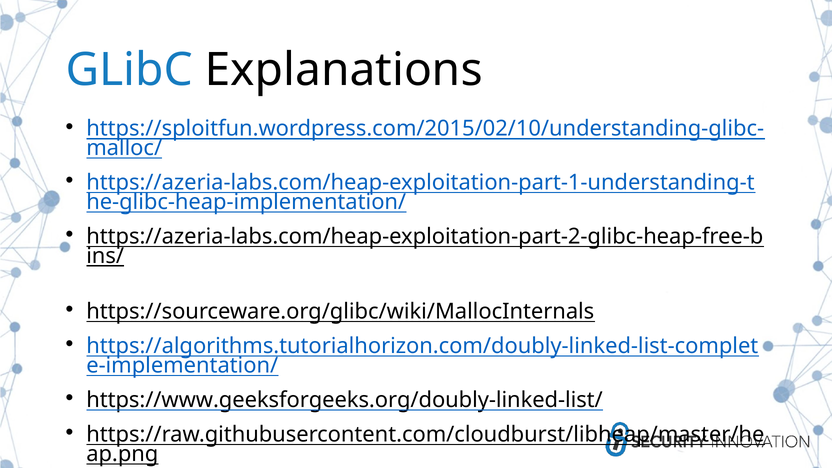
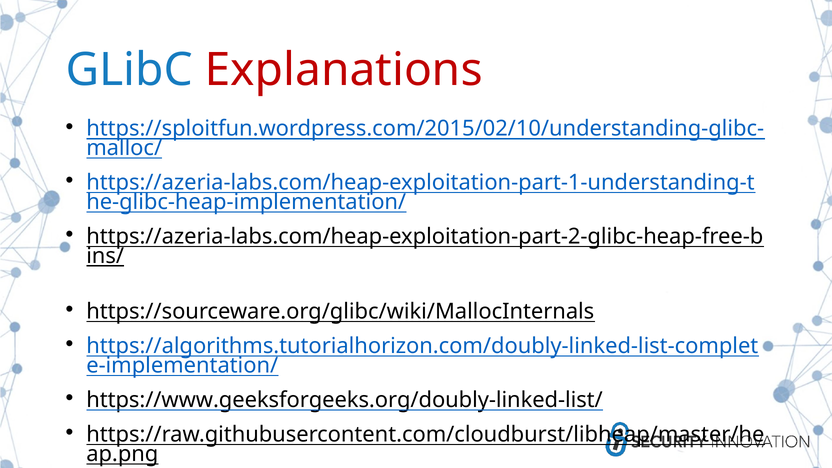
Explanations colour: black -> red (344, 70)
